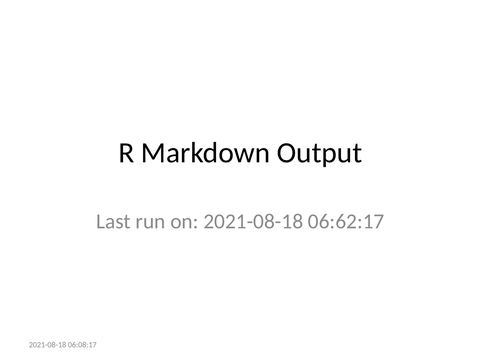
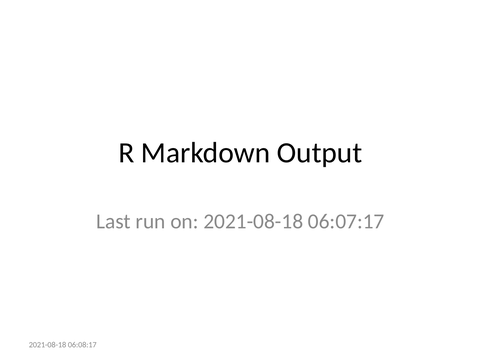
06:62:17: 06:62:17 -> 06:07:17 (346, 221)
